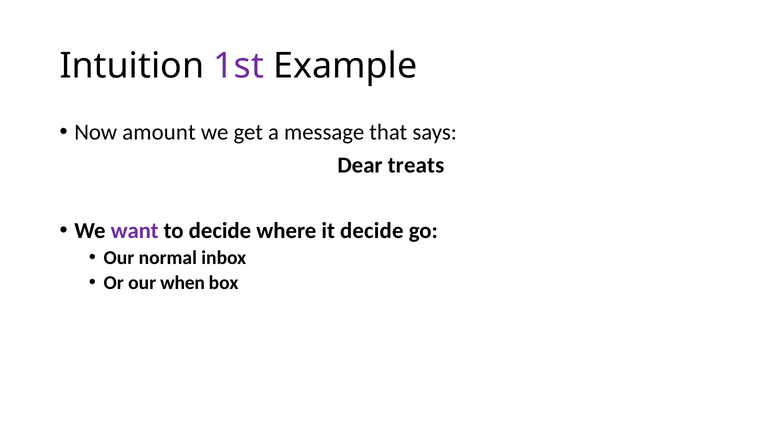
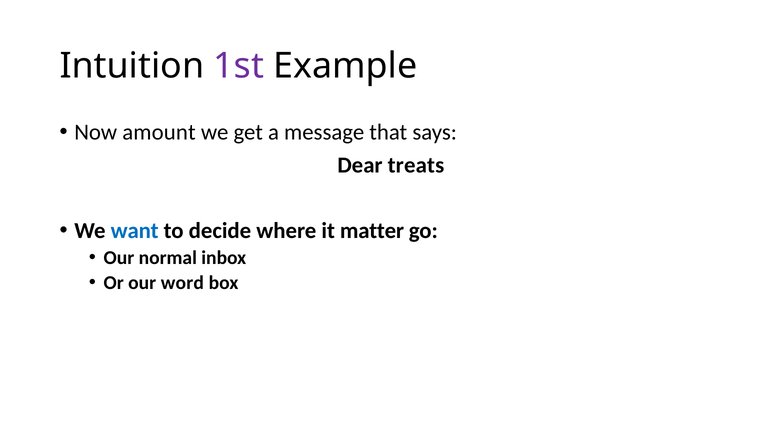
want colour: purple -> blue (135, 231)
it decide: decide -> matter (372, 231)
when: when -> word (182, 283)
